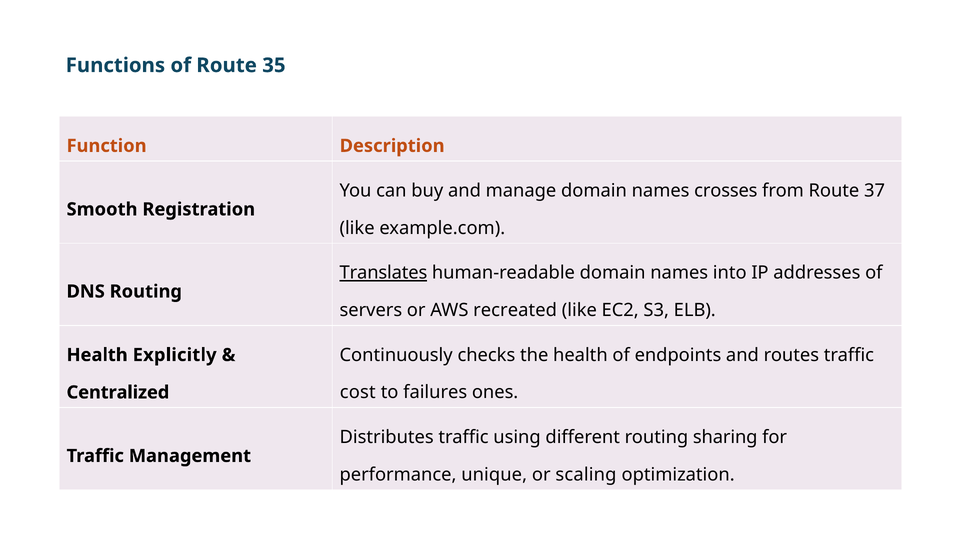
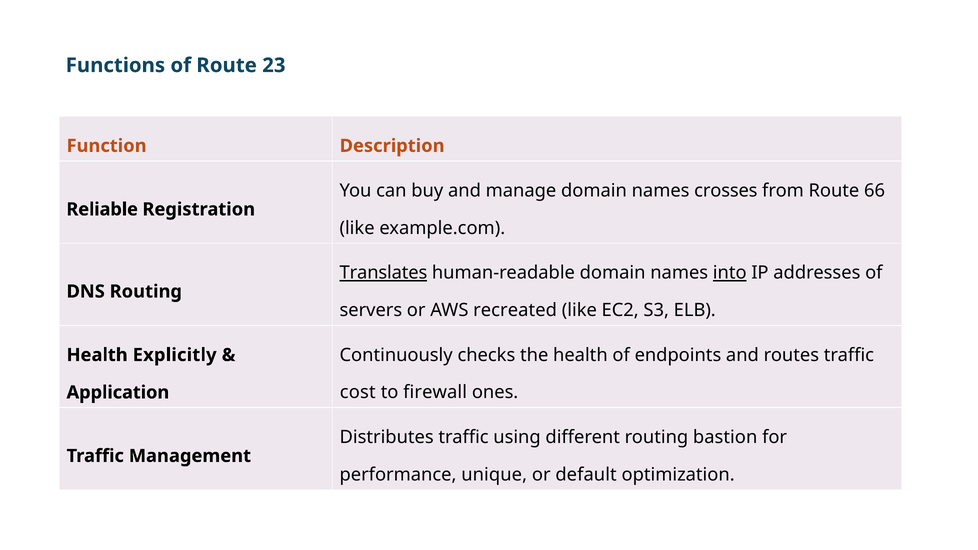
35: 35 -> 23 (274, 65)
37: 37 -> 66 (875, 191)
Smooth: Smooth -> Reliable (102, 209)
into underline: none -> present (730, 273)
failures: failures -> firewall (435, 393)
Centralized: Centralized -> Application (118, 393)
sharing: sharing -> bastion (725, 437)
scaling: scaling -> default (586, 475)
